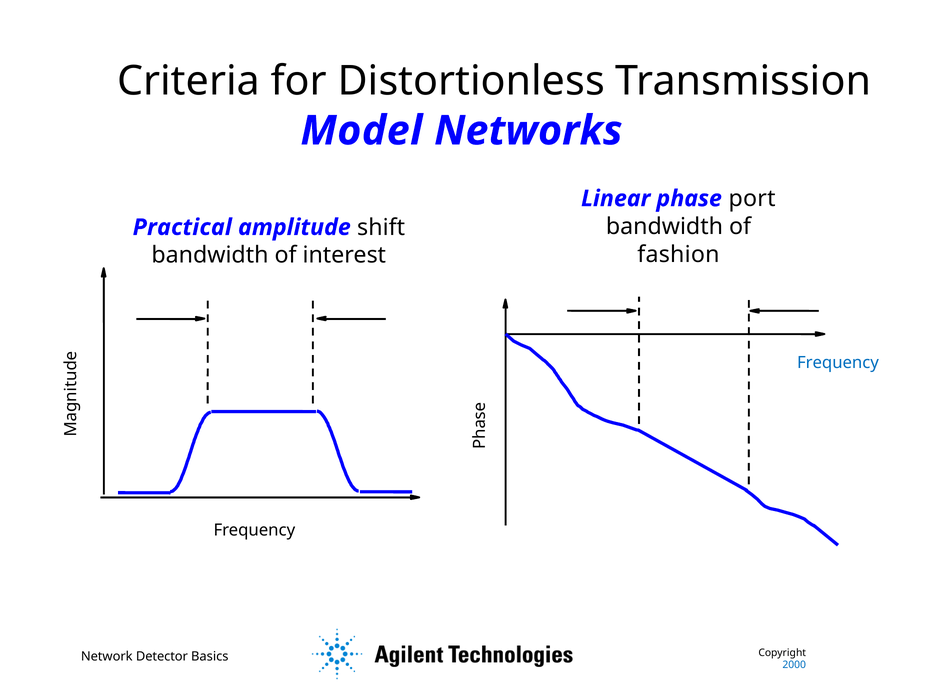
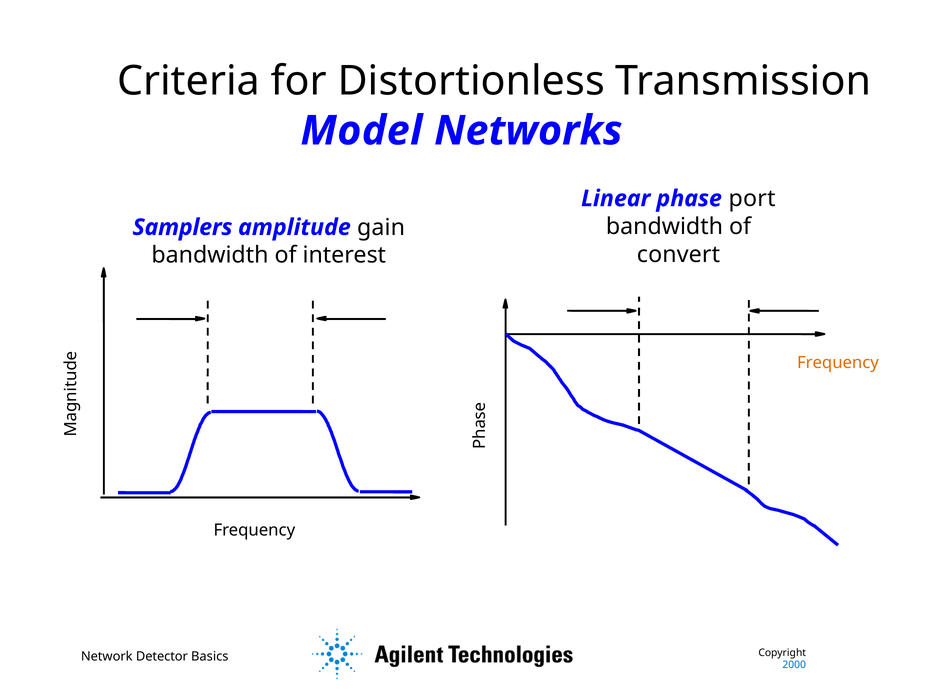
Practical: Practical -> Samplers (182, 227)
shift: shift -> gain (381, 227)
fashion: fashion -> convert (678, 254)
Frequency colour: blue -> orange (838, 362)
